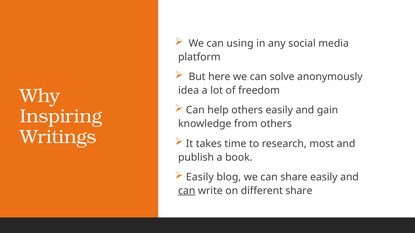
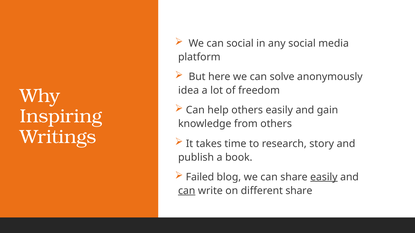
can using: using -> social (240, 44)
most: most -> story (322, 144)
Easily: Easily -> Failed (200, 177)
easily underline: none -> present (324, 177)
